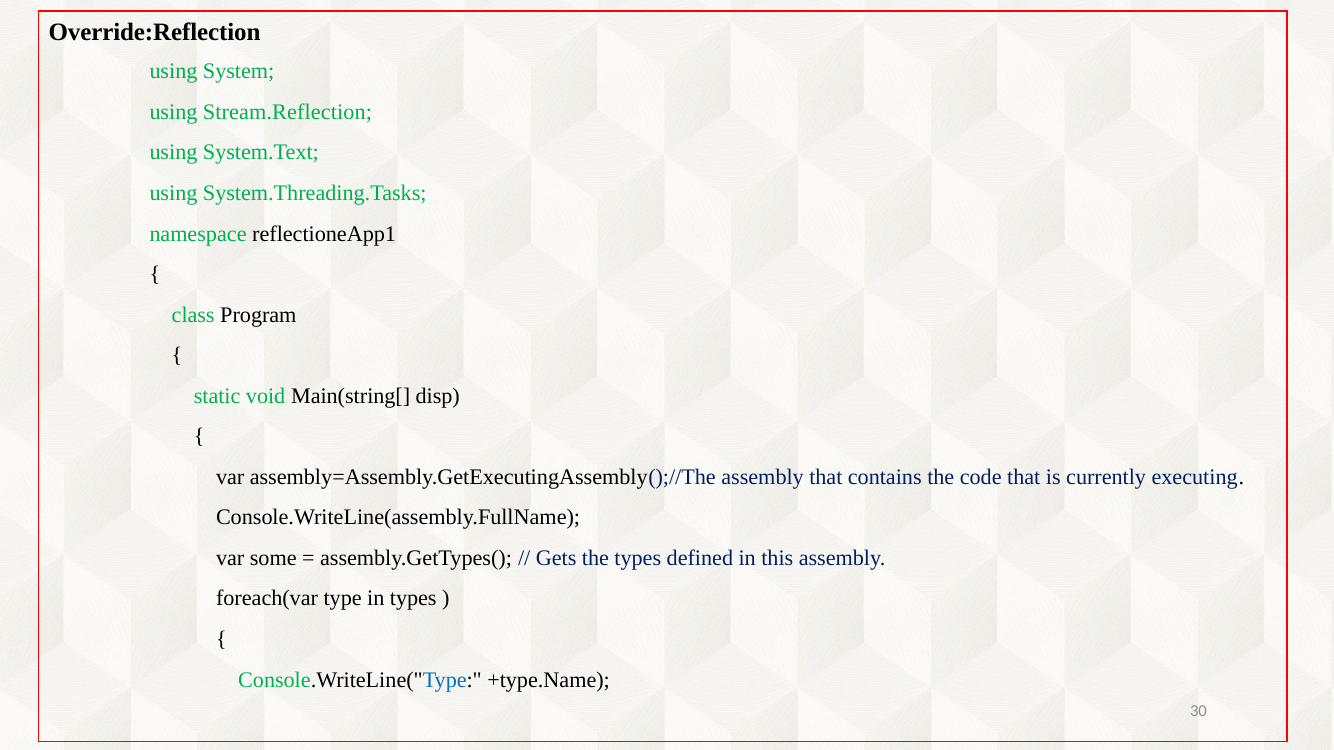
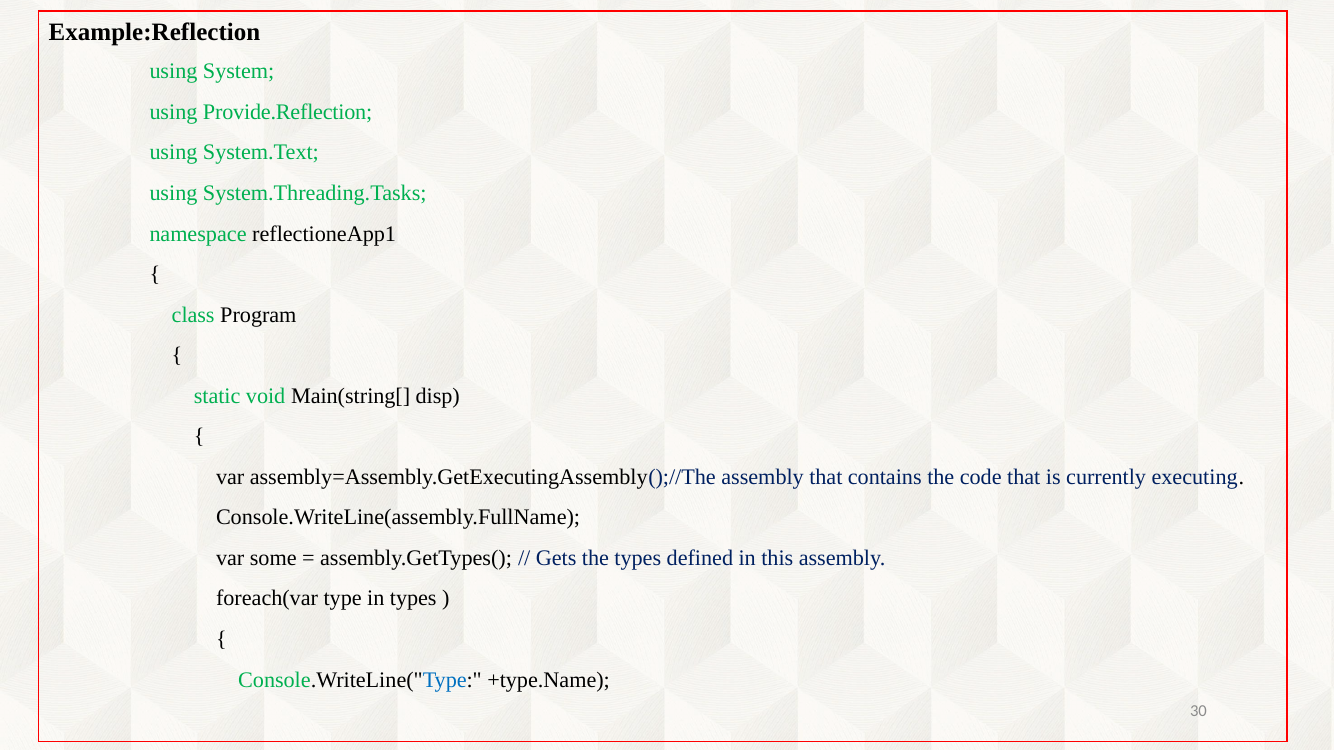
Override:Reflection: Override:Reflection -> Example:Reflection (154, 32)
Stream.Reflection: Stream.Reflection -> Provide.Reflection (288, 112)
